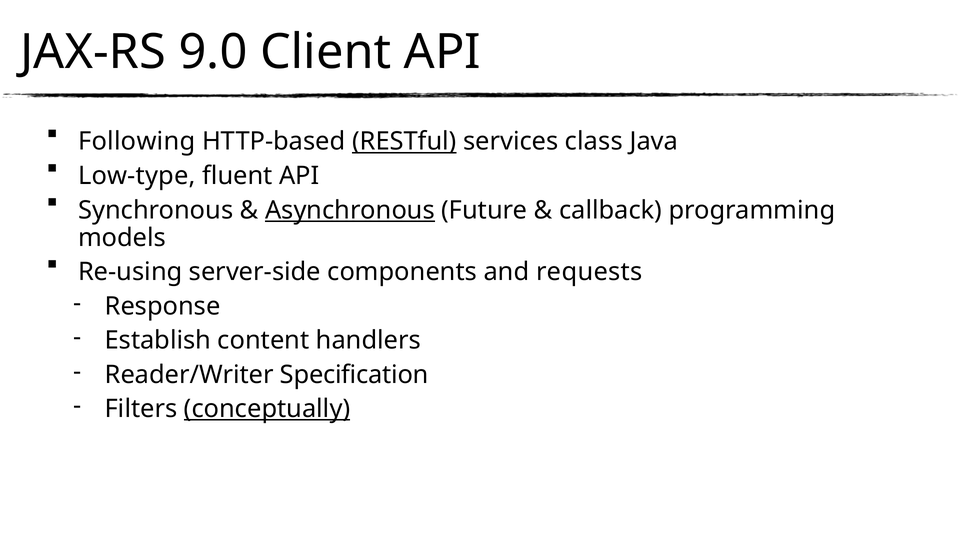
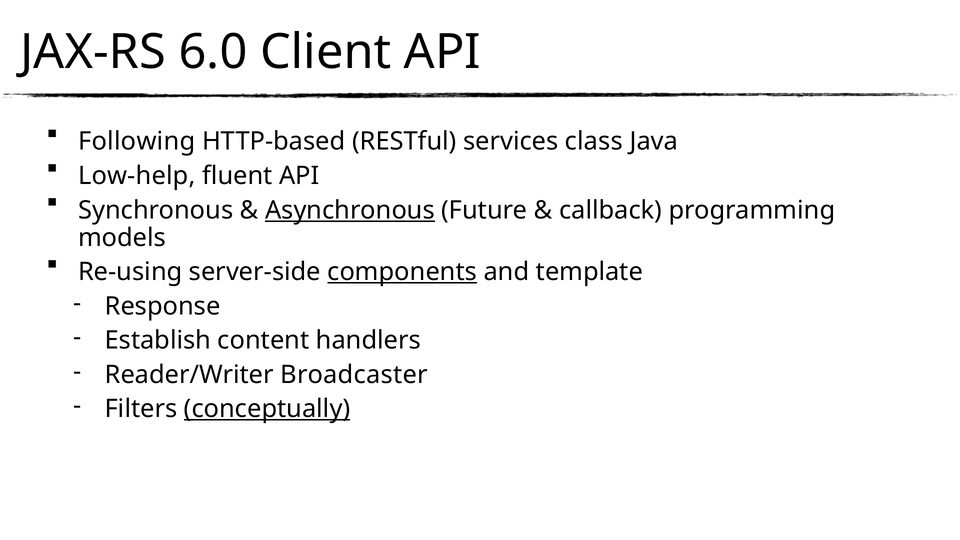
9.0: 9.0 -> 6.0 (213, 52)
RESTful underline: present -> none (404, 142)
Low-type: Low-type -> Low-help (137, 176)
components underline: none -> present (402, 272)
requests: requests -> template (589, 272)
Specification: Specification -> Broadcaster (354, 375)
